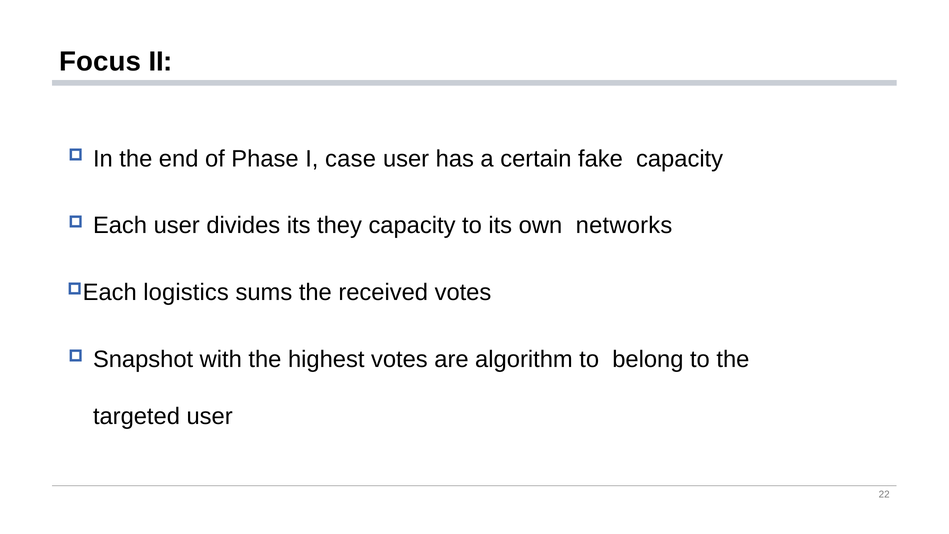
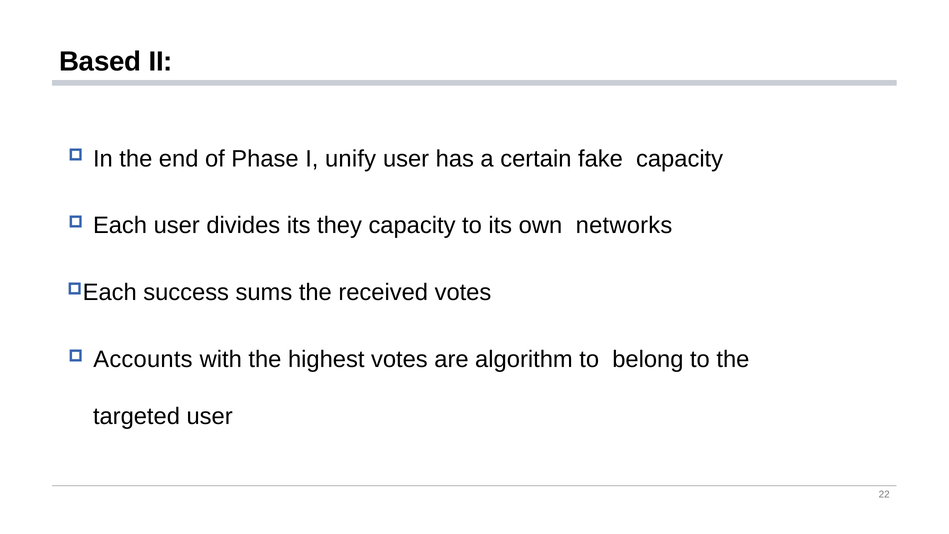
Focus: Focus -> Based (100, 61)
case: case -> unify (351, 159)
logistics: logistics -> success (186, 292)
Snapshot: Snapshot -> Accounts (143, 359)
